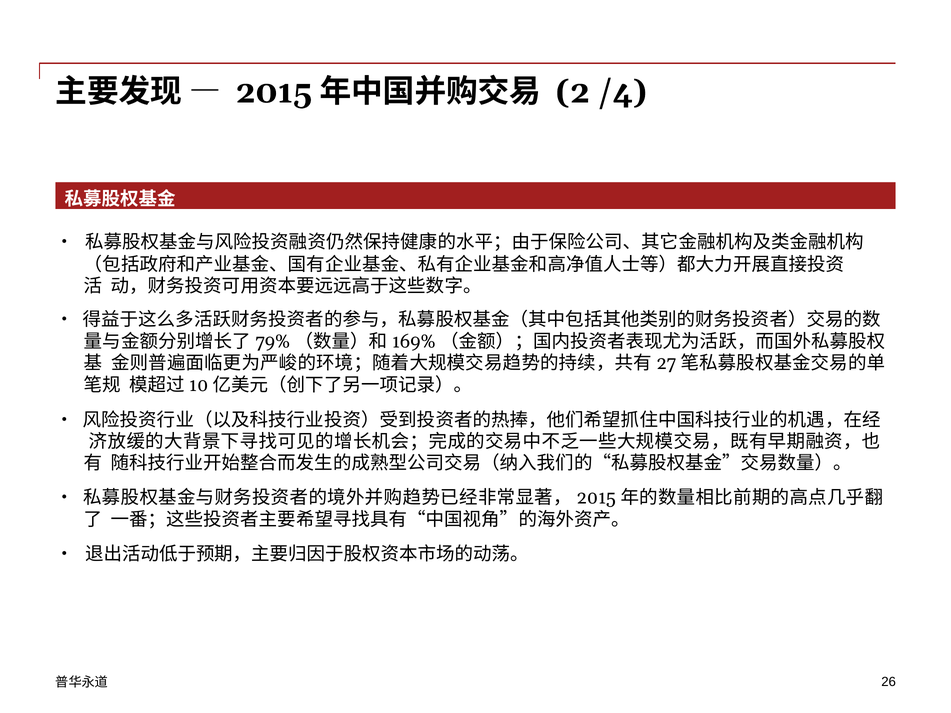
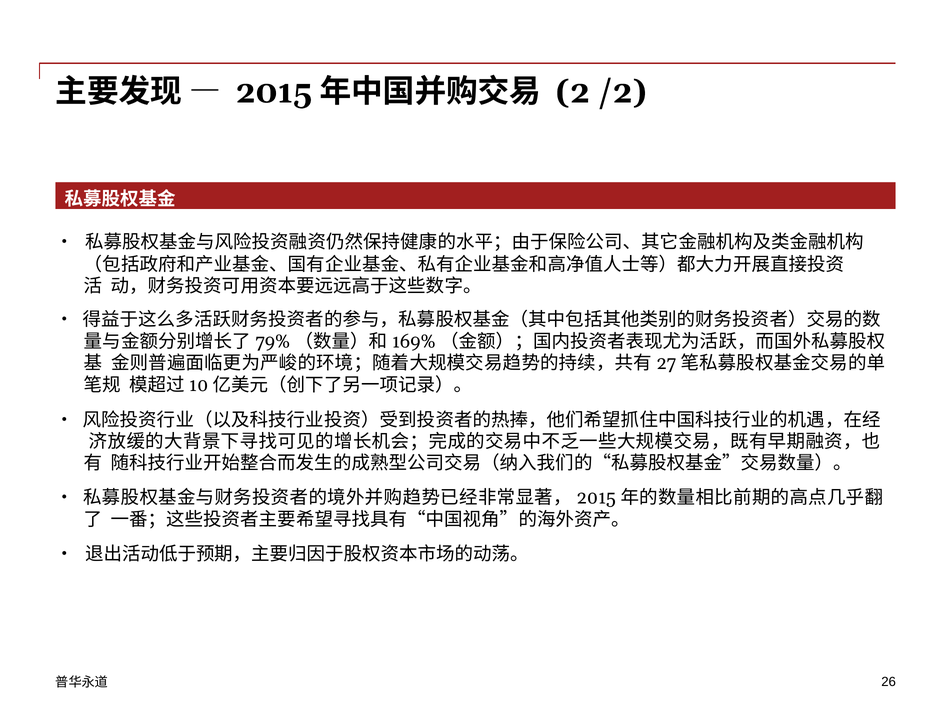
/4: /4 -> /2 (622, 92)
